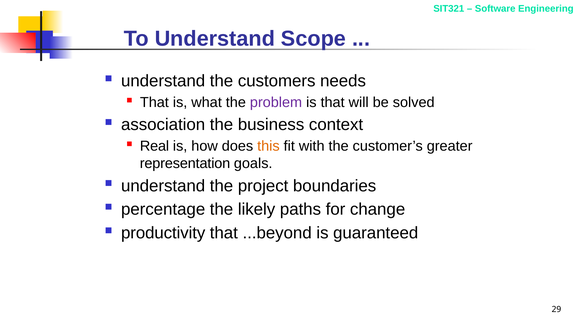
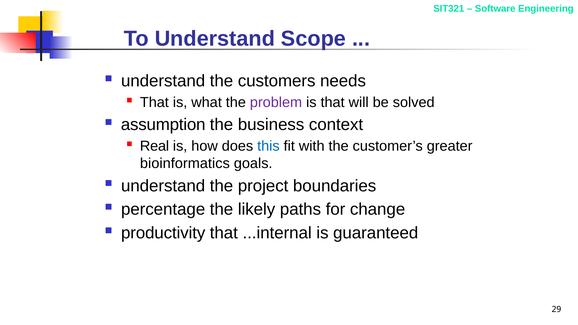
association: association -> assumption (163, 125)
this colour: orange -> blue (268, 146)
representation: representation -> bioinformatics (185, 164)
...beyond: ...beyond -> ...internal (277, 233)
